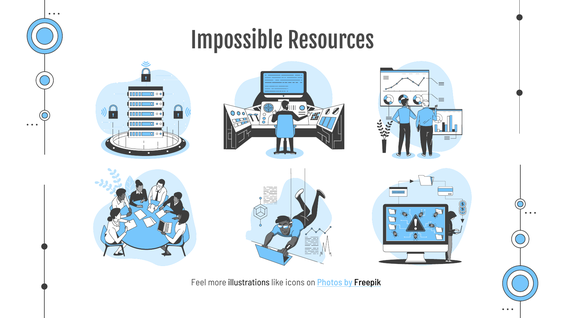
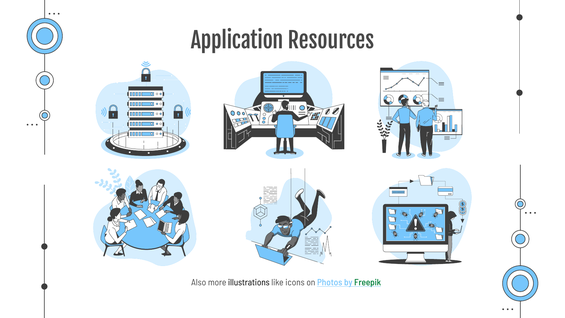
Impossible: Impossible -> Application (237, 41)
Feel: Feel -> Also (199, 282)
Freepik colour: black -> green (368, 282)
